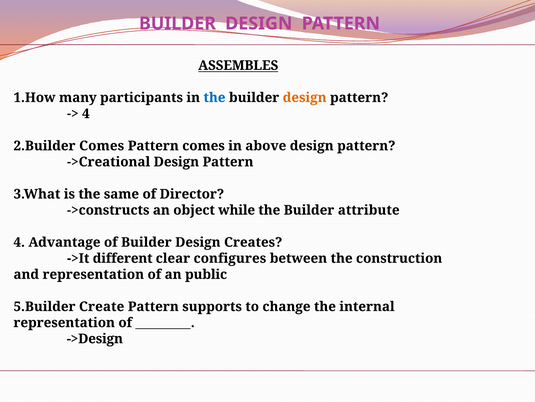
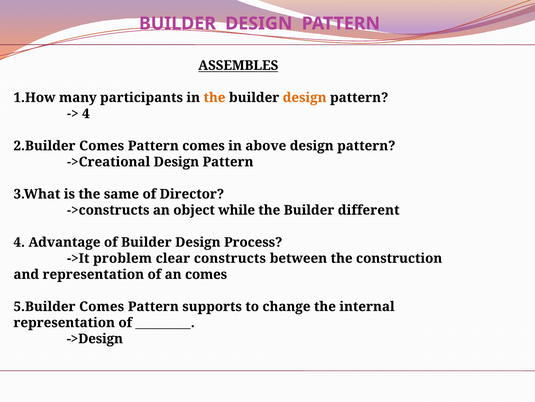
the colour: blue -> orange (214, 97)
attribute: attribute -> different (369, 210)
Creates: Creates -> Process (253, 242)
different: different -> problem (123, 258)
configures: configures -> constructs (230, 258)
an public: public -> comes (206, 274)
5.Builder Create: Create -> Comes (102, 306)
